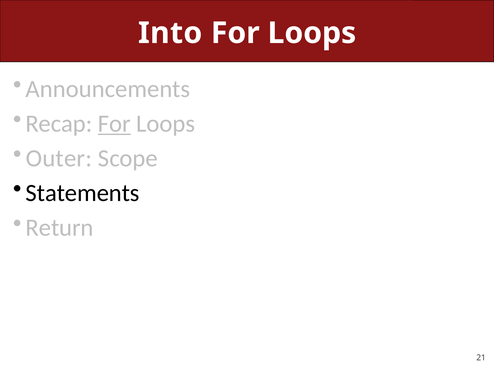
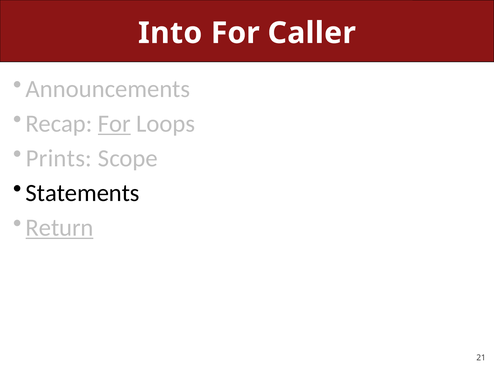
Loops: Loops -> Caller (312, 33)
Outer: Outer -> Prints (59, 158)
Return underline: none -> present (60, 227)
